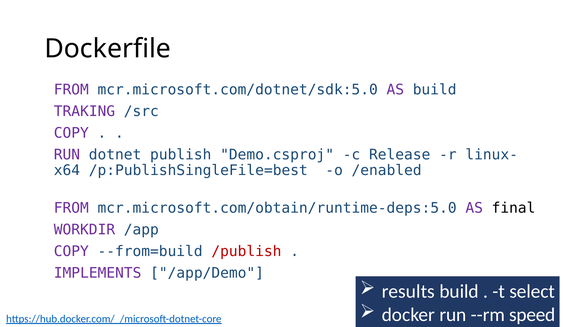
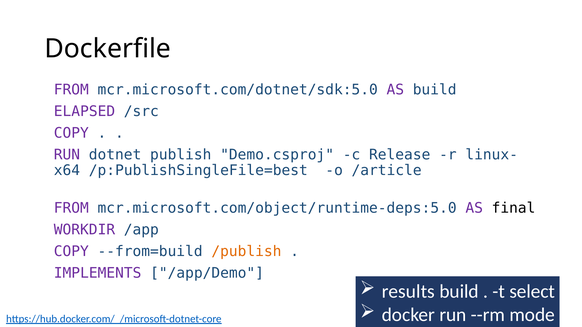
TRAKING: TRAKING -> ELAPSED (84, 111)
/enabled: /enabled -> /article (387, 171)
mcr.microsoft.com/obtain/runtime-deps:5.0: mcr.microsoft.com/obtain/runtime-deps:5.0 -> mcr.microsoft.com/object/runtime-deps:5.0 (277, 208)
/publish colour: red -> orange (246, 252)
speed: speed -> mode (532, 315)
